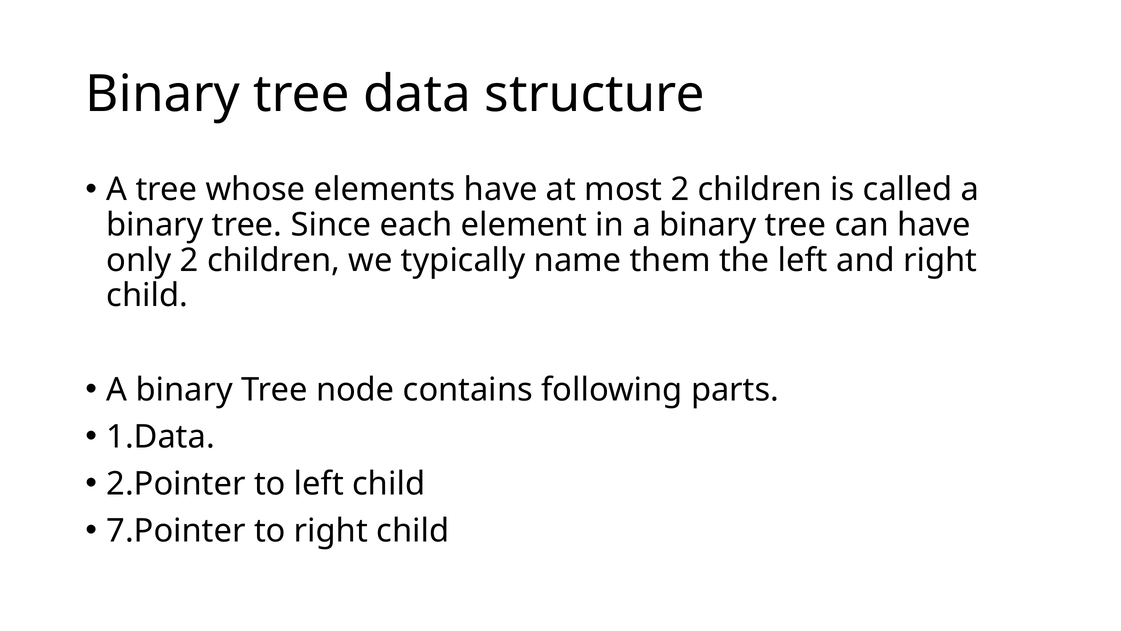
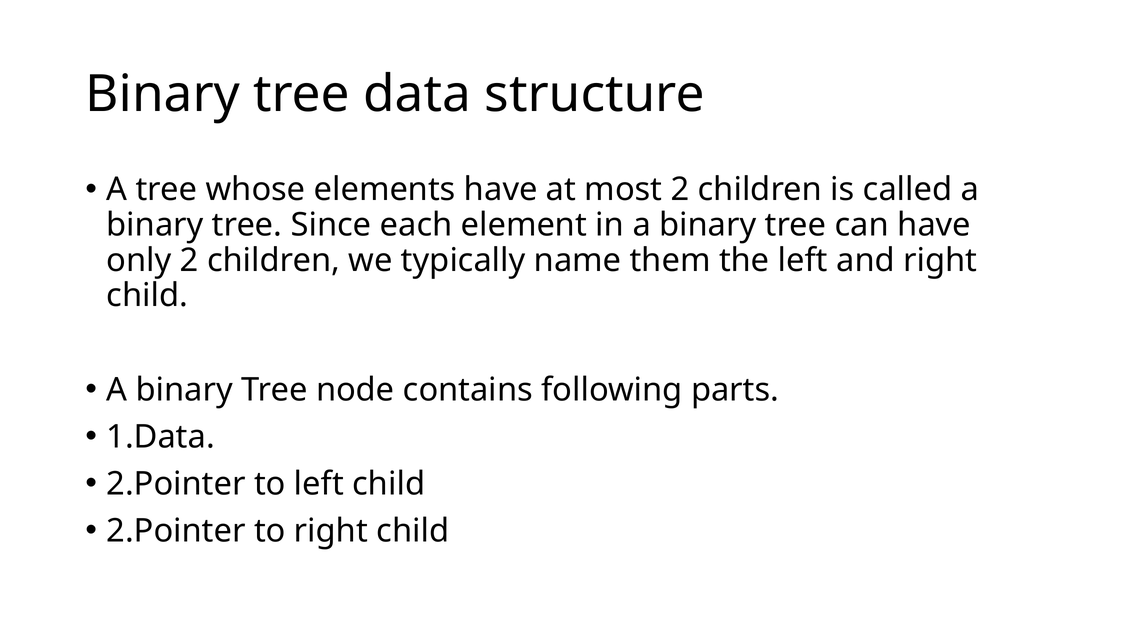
7.Pointer: 7.Pointer -> 2.Pointer (176, 530)
